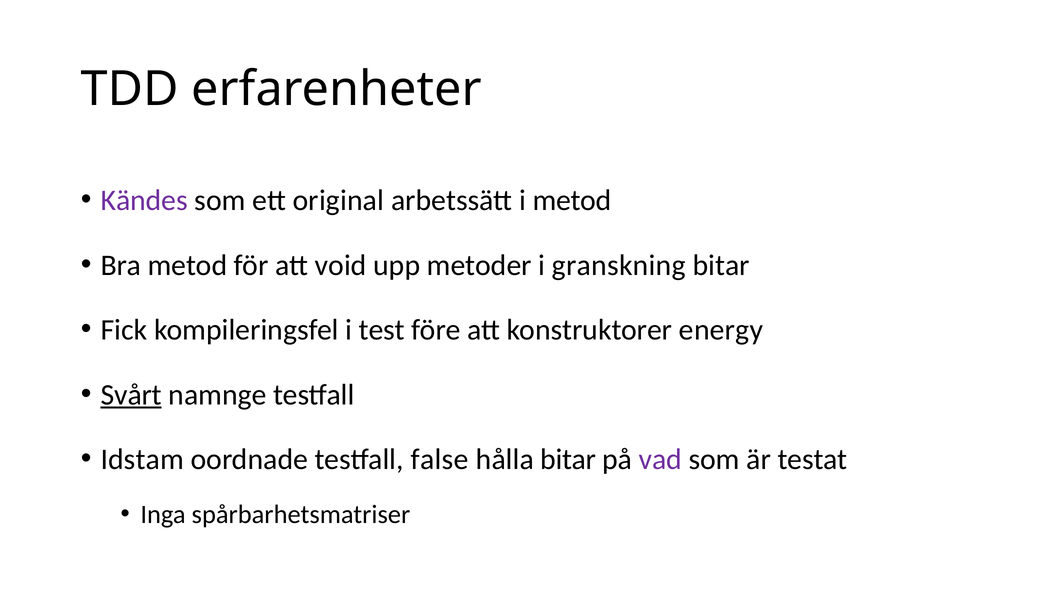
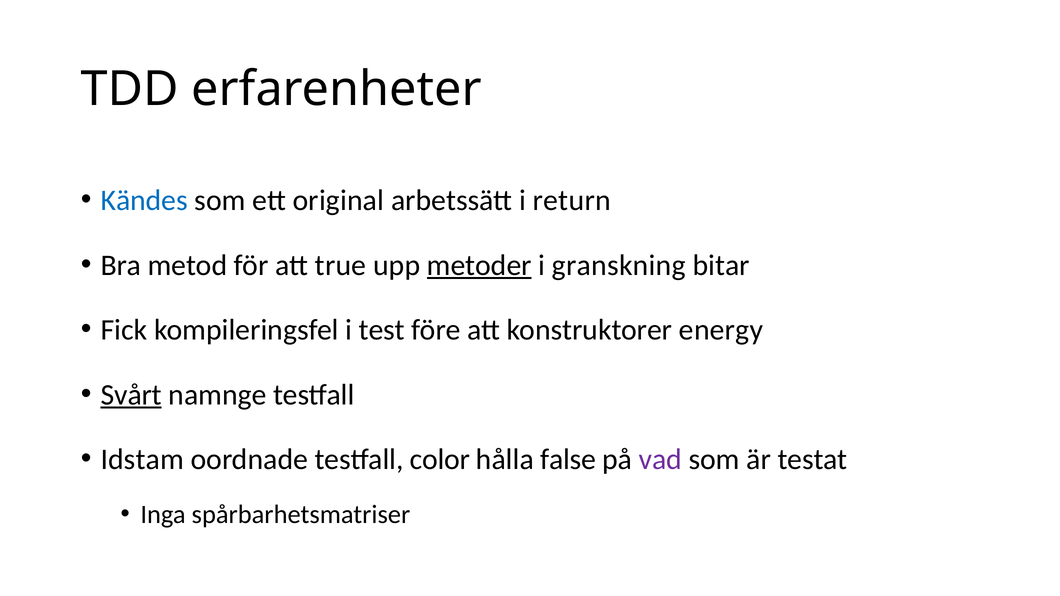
Kändes colour: purple -> blue (144, 201)
i metod: metod -> return (572, 201)
void: void -> true (341, 265)
metoder underline: none -> present (479, 265)
false: false -> color (440, 460)
hålla bitar: bitar -> false (568, 460)
